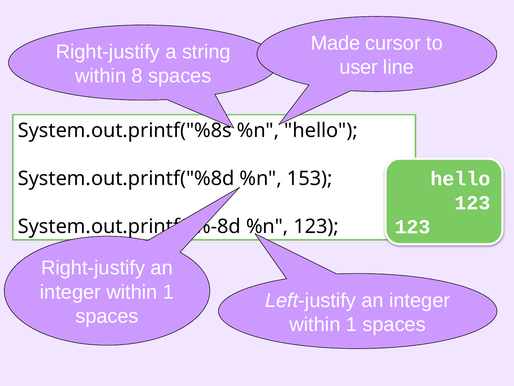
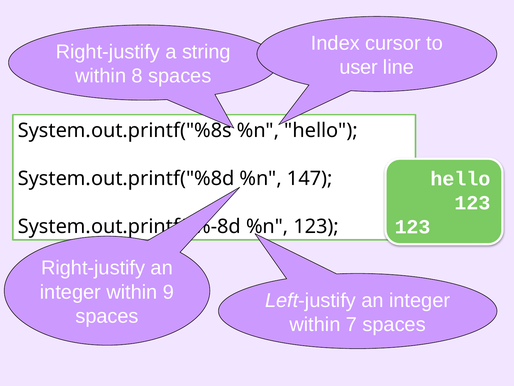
Made: Made -> Index (335, 43)
153: 153 -> 147 (310, 178)
1: 1 -> 9 (168, 292)
1: 1 -> 7 (351, 324)
